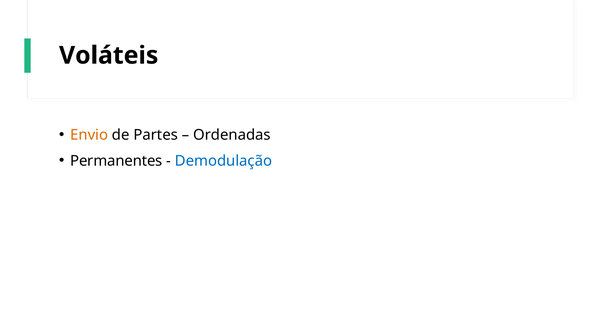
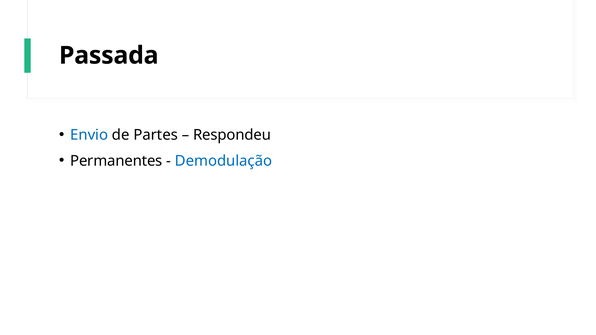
Voláteis: Voláteis -> Passada (109, 55)
Envio colour: orange -> blue (89, 135)
Ordenadas: Ordenadas -> Respondeu (232, 135)
